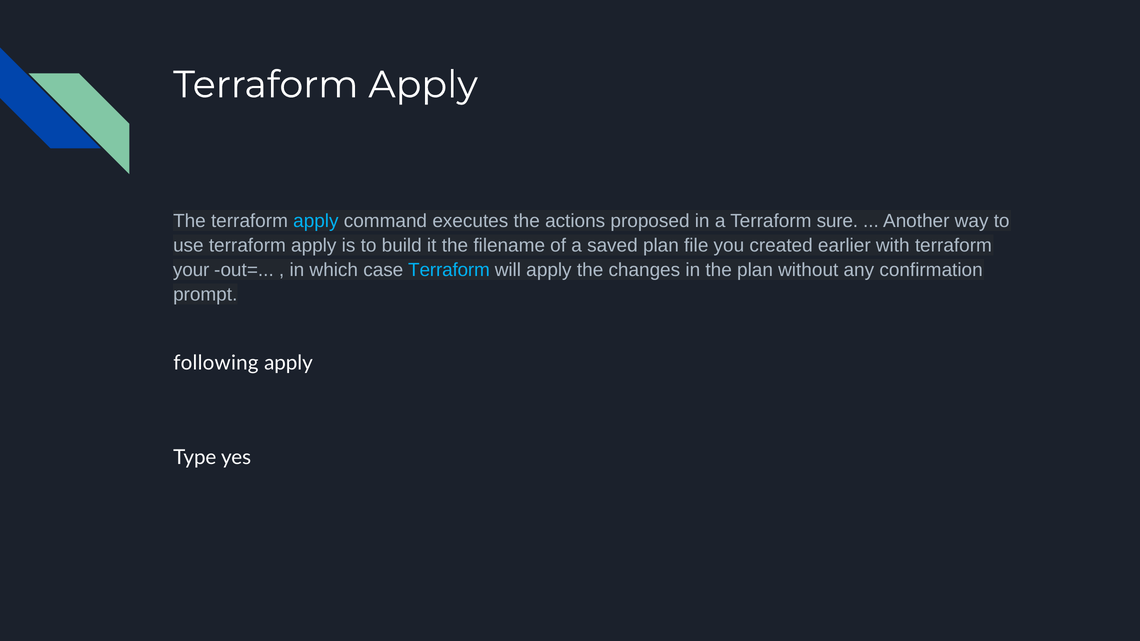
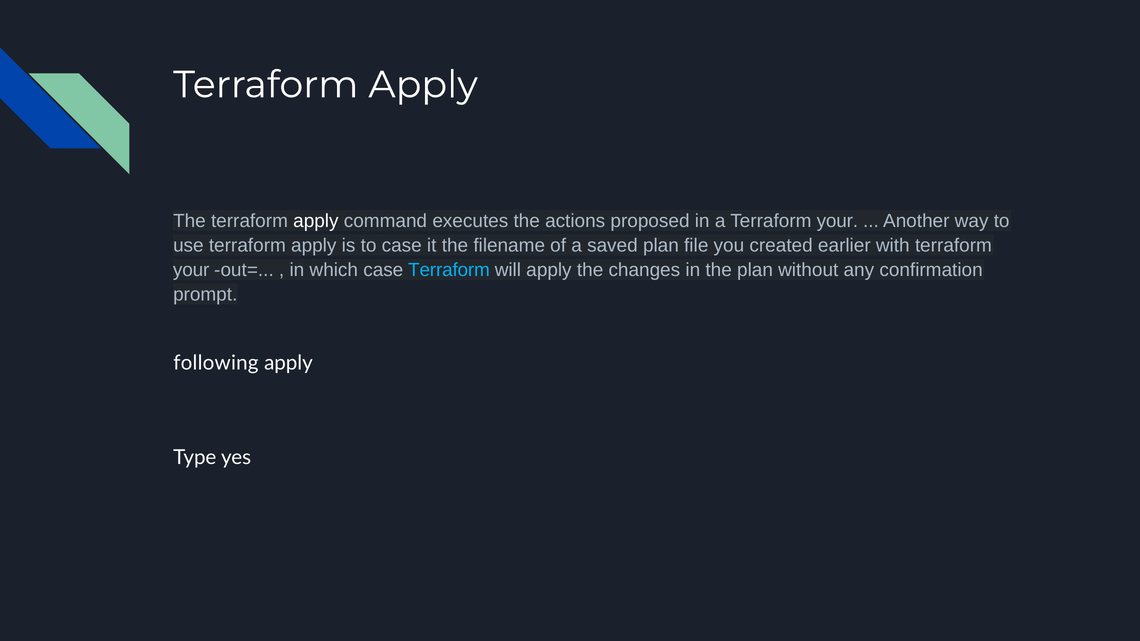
apply colour: light blue -> white (316, 221)
a Terraform sure: sure -> your (837, 221)
to build: build -> case (402, 245)
